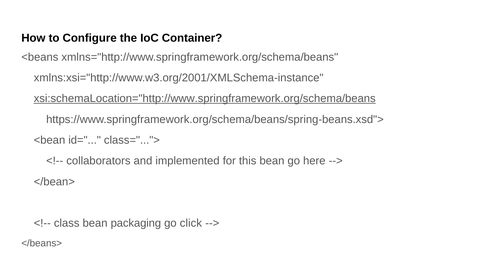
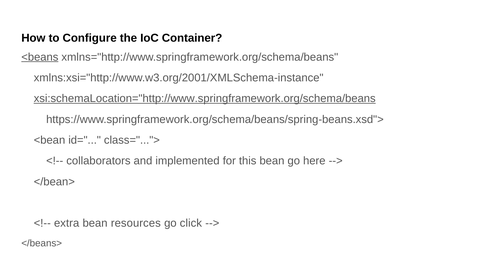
<beans underline: none -> present (40, 57)
class: class -> extra (67, 224)
packaging: packaging -> resources (136, 224)
